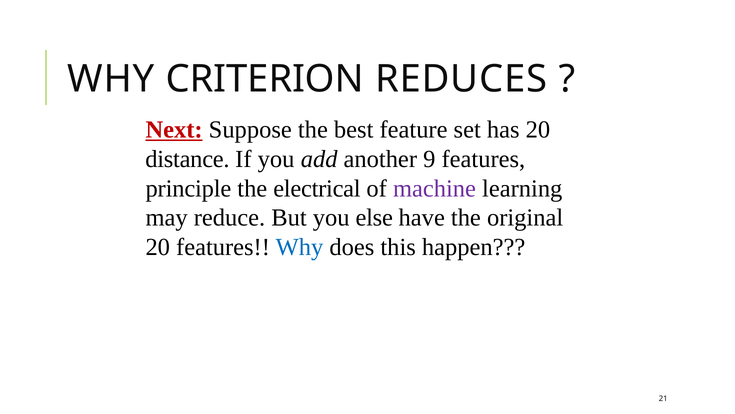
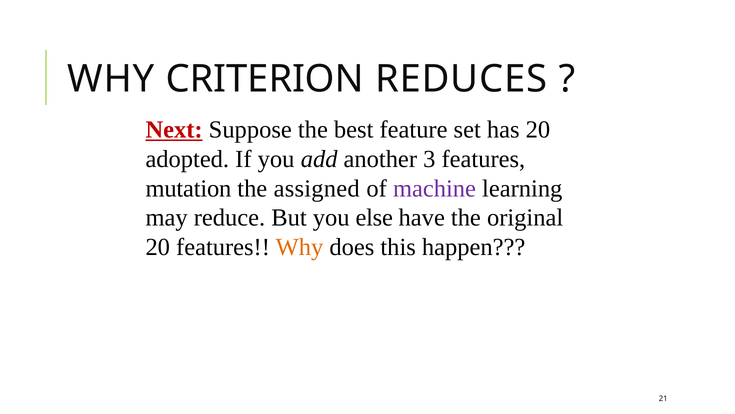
distance: distance -> adopted (187, 159)
9: 9 -> 3 (429, 159)
principle: principle -> mutation (188, 188)
electrical: electrical -> assigned (317, 188)
Why colour: blue -> orange (299, 247)
